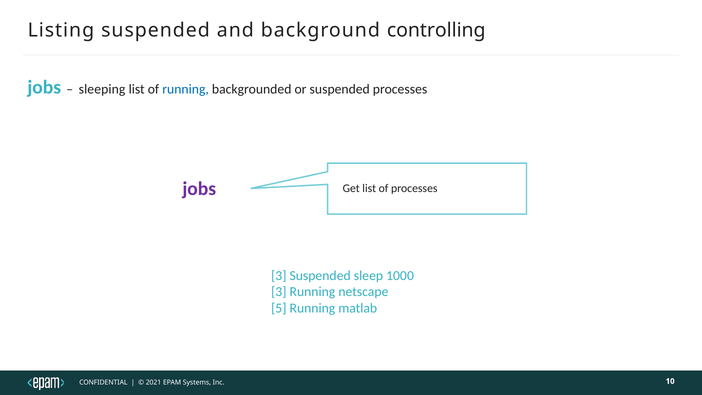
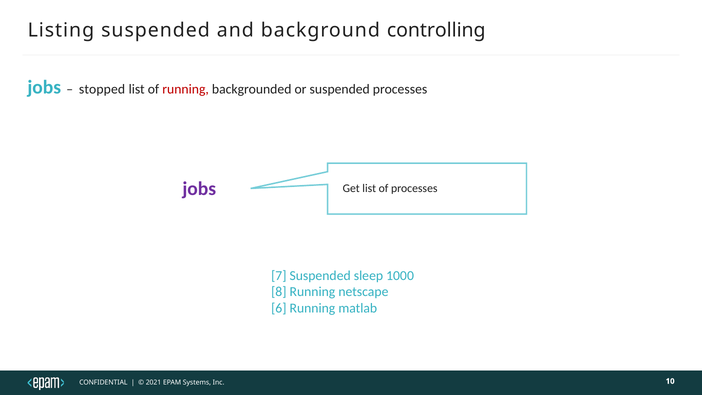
sleeping: sleeping -> stopped (102, 89)
running colour: blue -> red (186, 89)
3: 3 -> 7 (279, 275)
3: 3 -> 8 (279, 292)
5: 5 -> 6 (279, 308)
